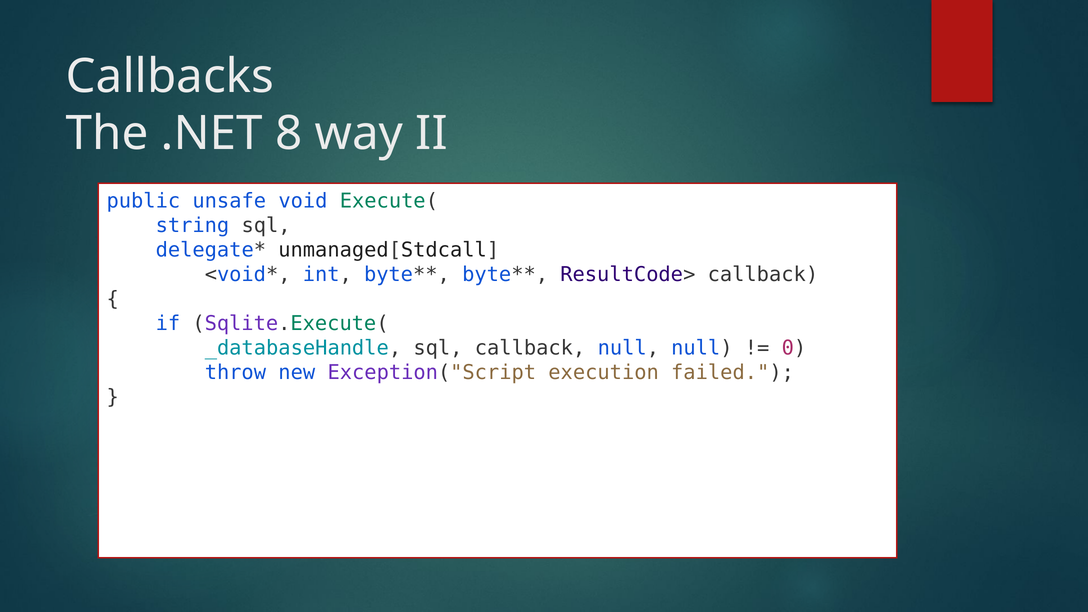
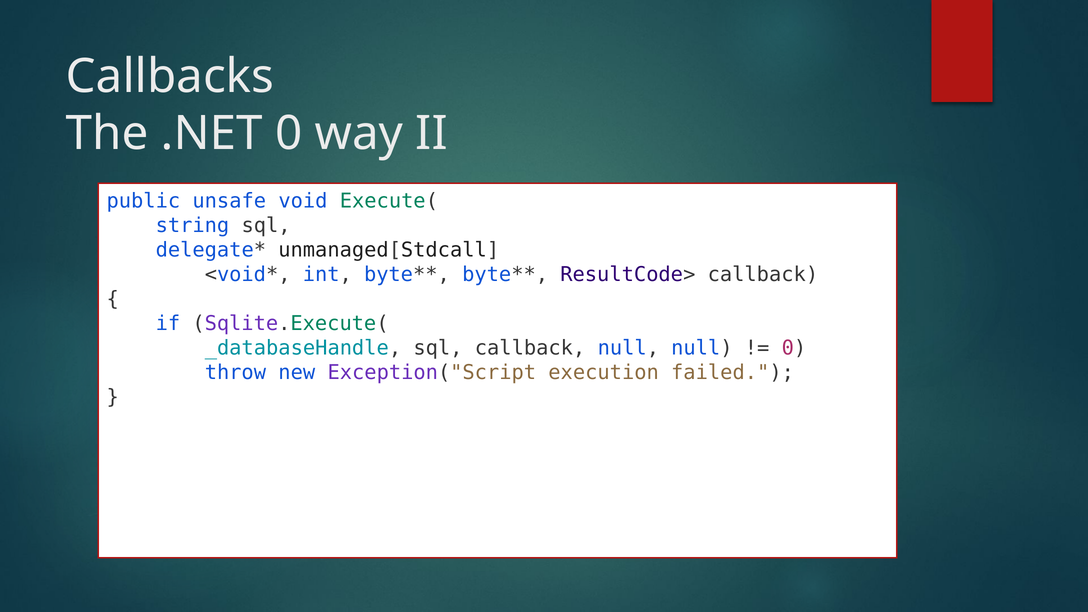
.NET 8: 8 -> 0 (289, 134)
